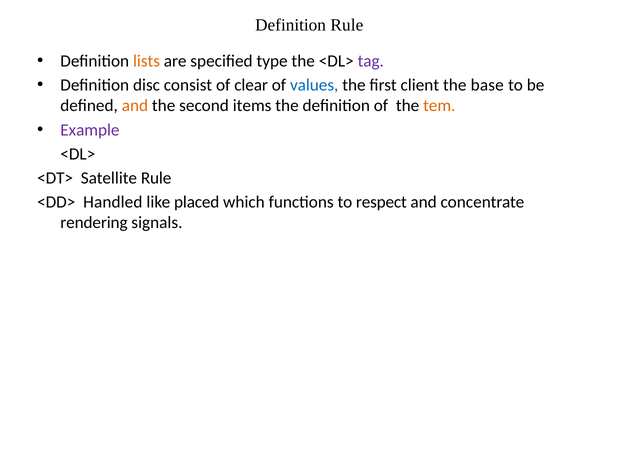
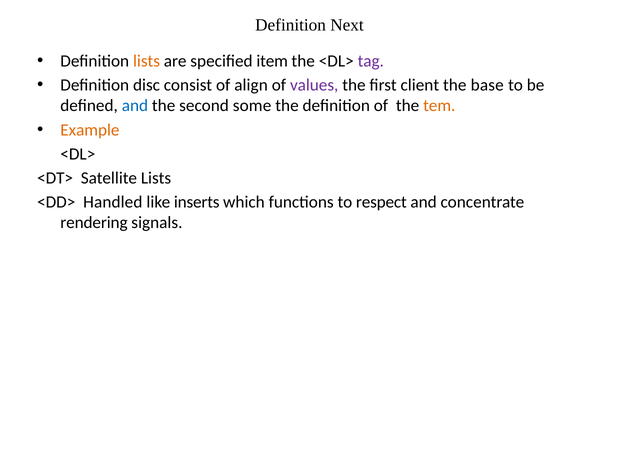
Definition Rule: Rule -> Next (347, 25)
type: type -> item (272, 61)
clear: clear -> align (251, 85)
values colour: blue -> purple (314, 85)
and colour: orange -> blue (135, 106)
items: items -> some (252, 106)
Example colour: purple -> orange (90, 130)
Satellite Rule: Rule -> Lists (156, 178)
placed: placed -> inserts (197, 202)
